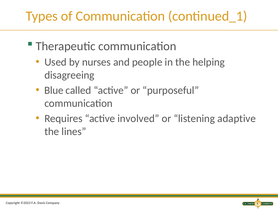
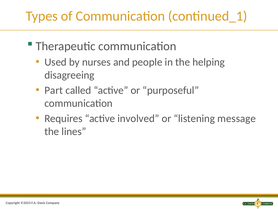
Blue: Blue -> Part (54, 90)
adaptive: adaptive -> message (237, 118)
